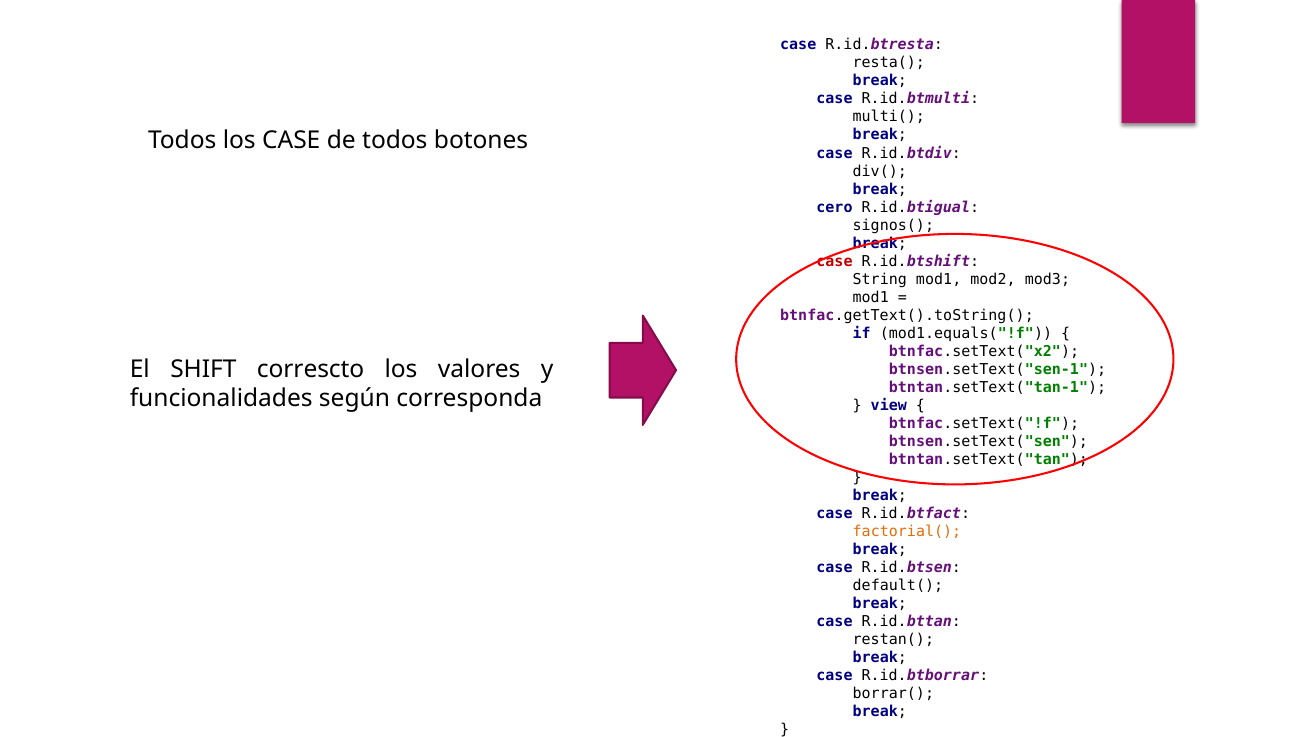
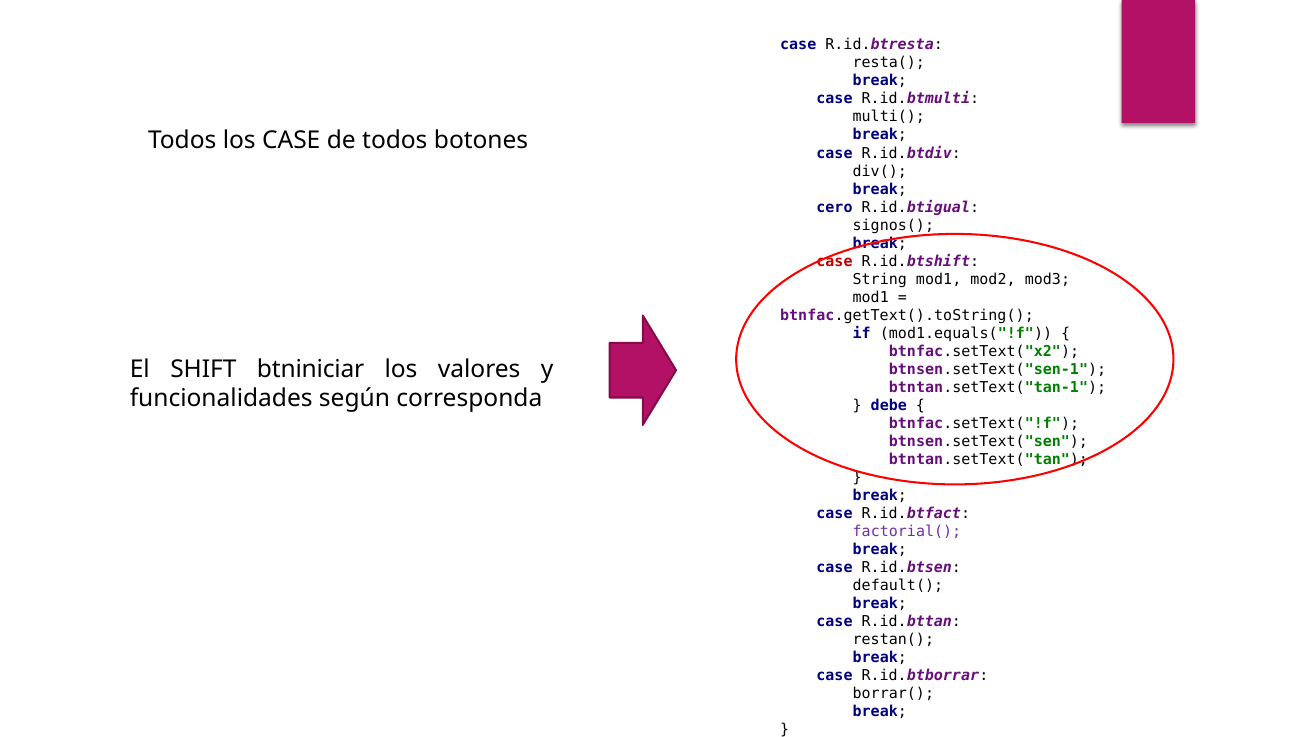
correscto: correscto -> btniniciar (311, 369)
view: view -> debe (889, 405)
factorial( colour: orange -> purple (907, 532)
